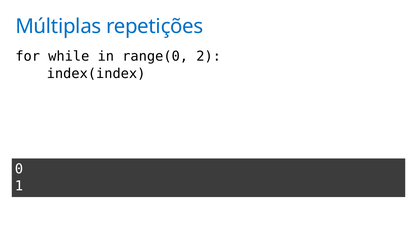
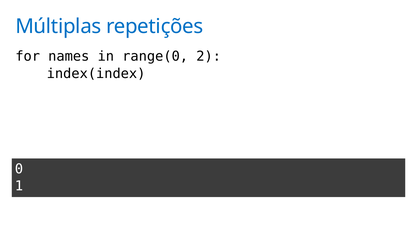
while: while -> names (69, 56)
